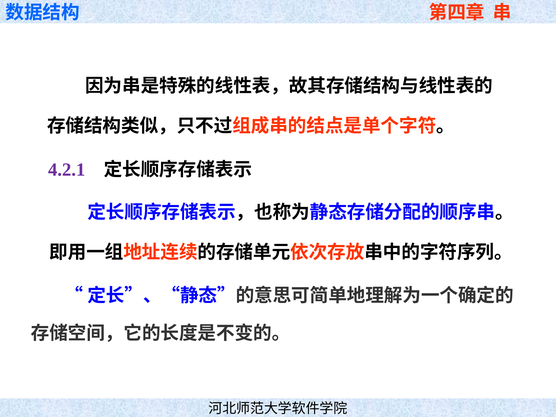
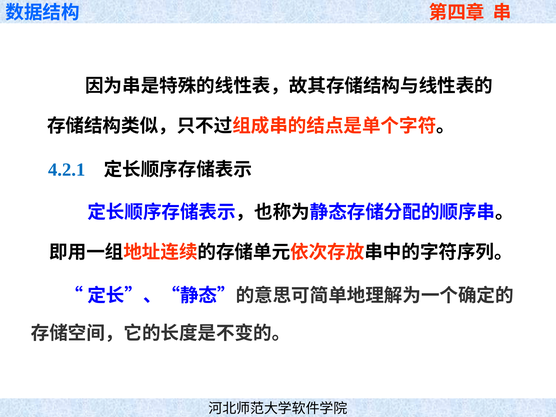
4.2.1 colour: purple -> blue (67, 170)
